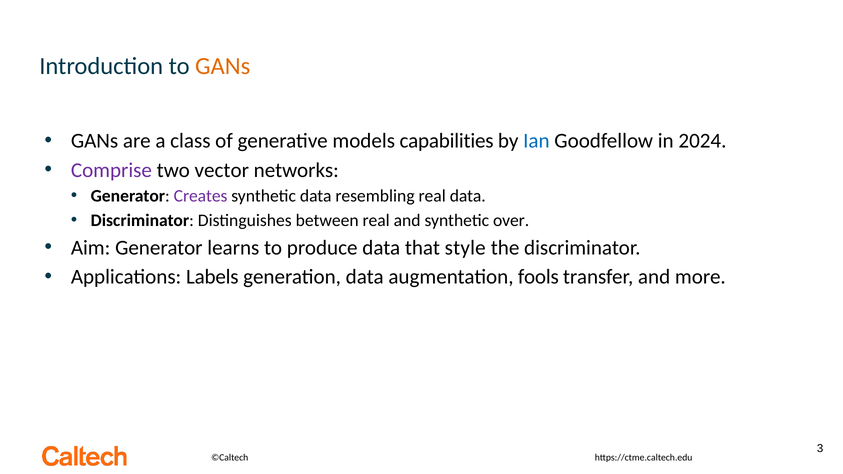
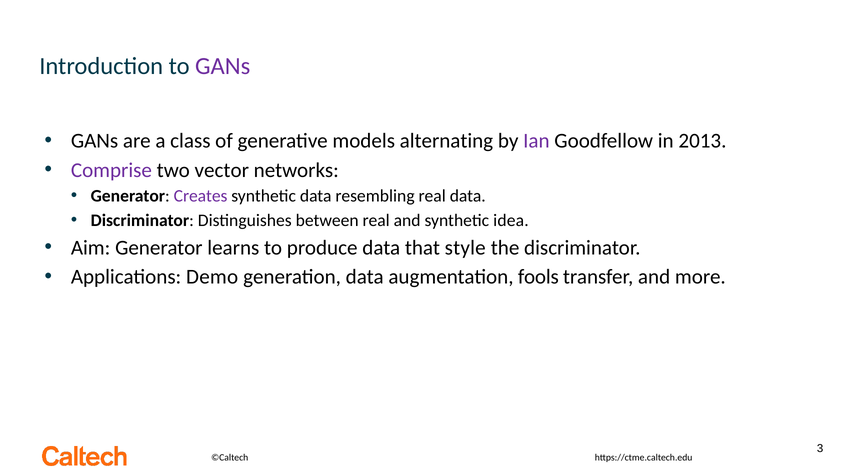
GANs colour: orange -> purple (223, 66)
capabilities: capabilities -> alternating (446, 141)
Ian colour: blue -> purple (536, 141)
2024: 2024 -> 2013 (702, 141)
over: over -> idea (511, 221)
Labels: Labels -> Demo (212, 277)
